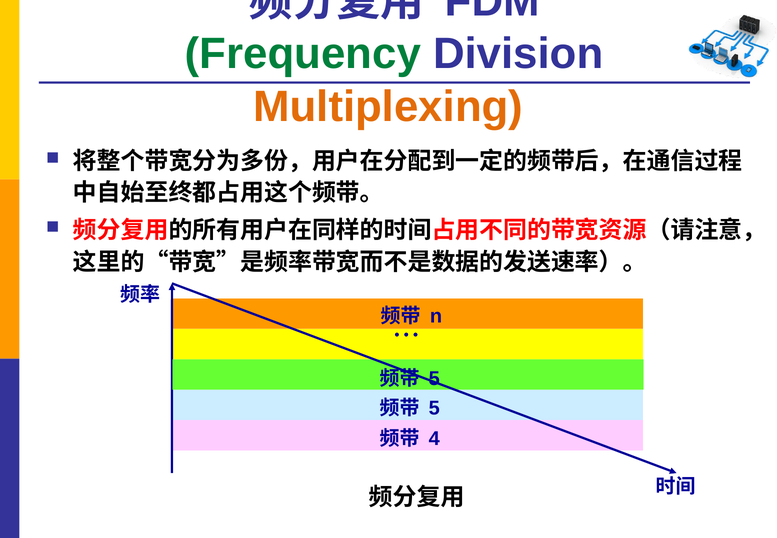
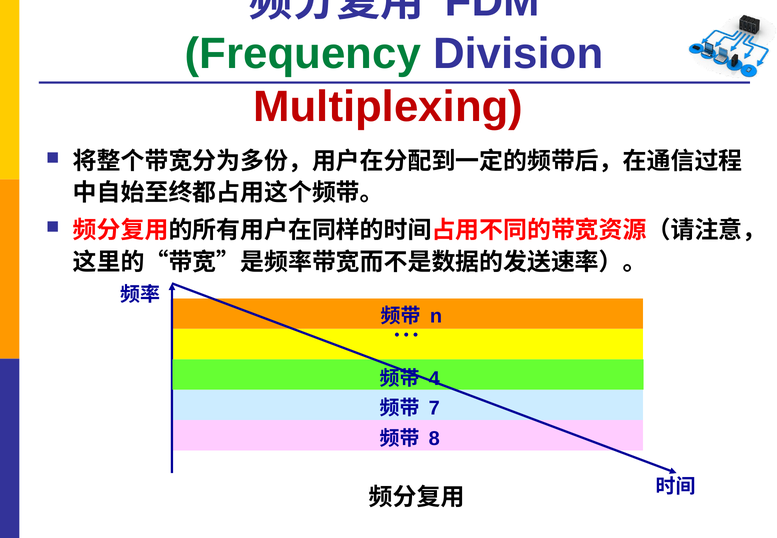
Multiplexing colour: orange -> red (388, 107)
5: 5 -> 4 (434, 378)
5: 5 -> 7 (434, 408)
4: 4 -> 8 (434, 439)
